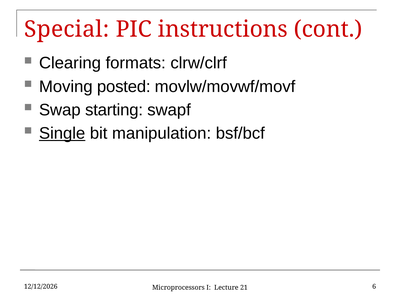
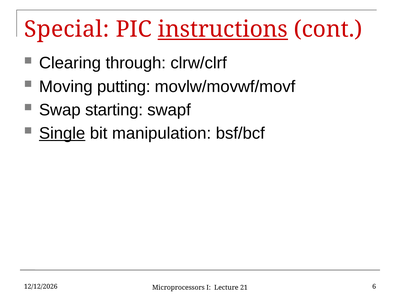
instructions underline: none -> present (223, 29)
formats: formats -> through (136, 63)
posted: posted -> putting (124, 87)
